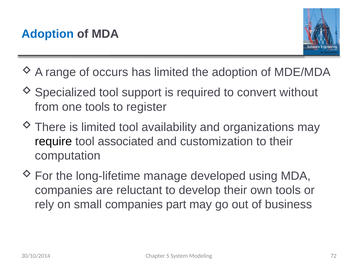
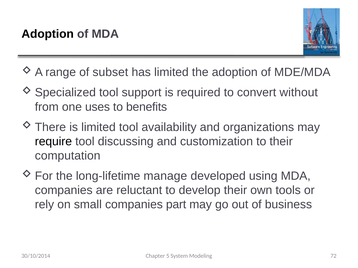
Adoption colour: blue -> black (48, 34)
occurs: occurs -> subset (110, 72)
one tools: tools -> uses (98, 107)
register: register -> benefits (147, 107)
associated: associated -> discussing (126, 142)
